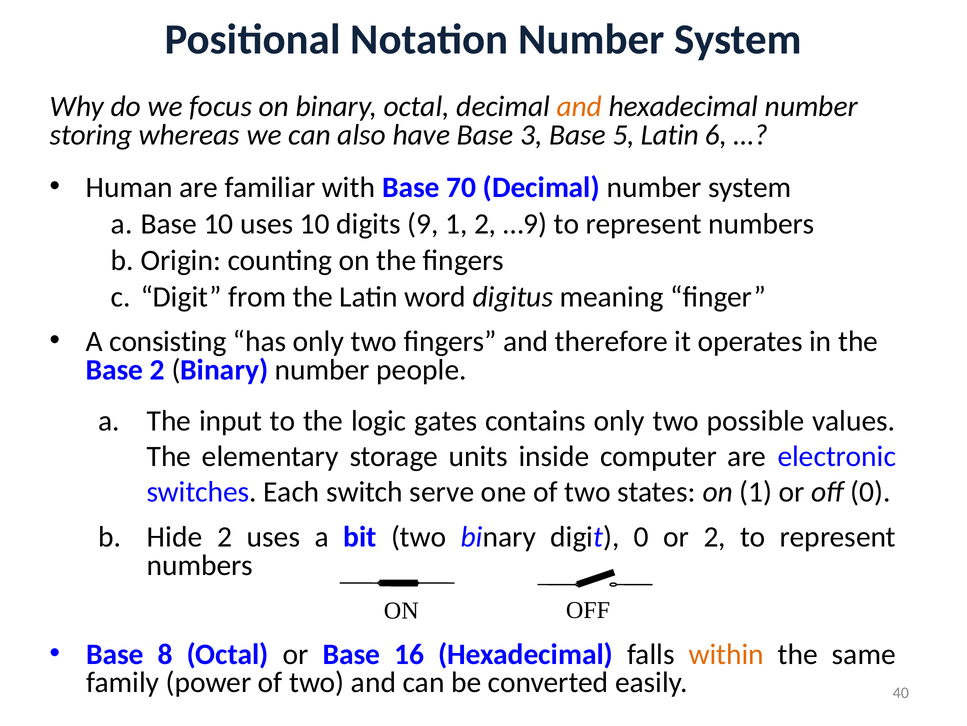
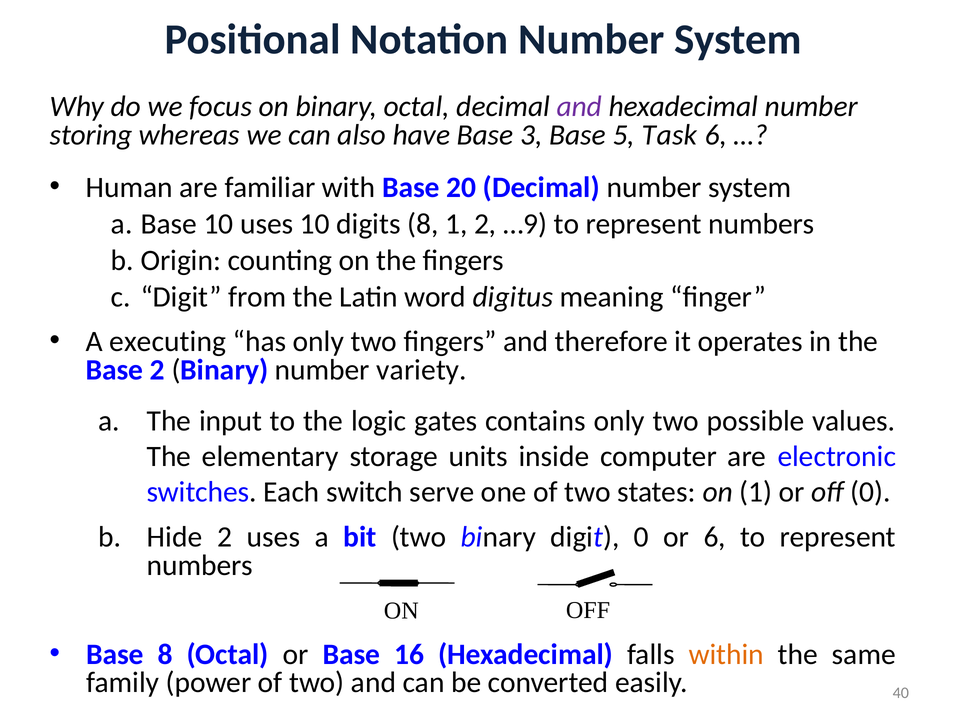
and colour: orange -> purple (579, 106)
5 Latin: Latin -> Task (670, 135)
70: 70 -> 20 (461, 187)
digits 9: 9 -> 8 (423, 224)
consisting: consisting -> executing (168, 341)
people: people -> variety (422, 369)
or 2: 2 -> 6 (715, 536)
